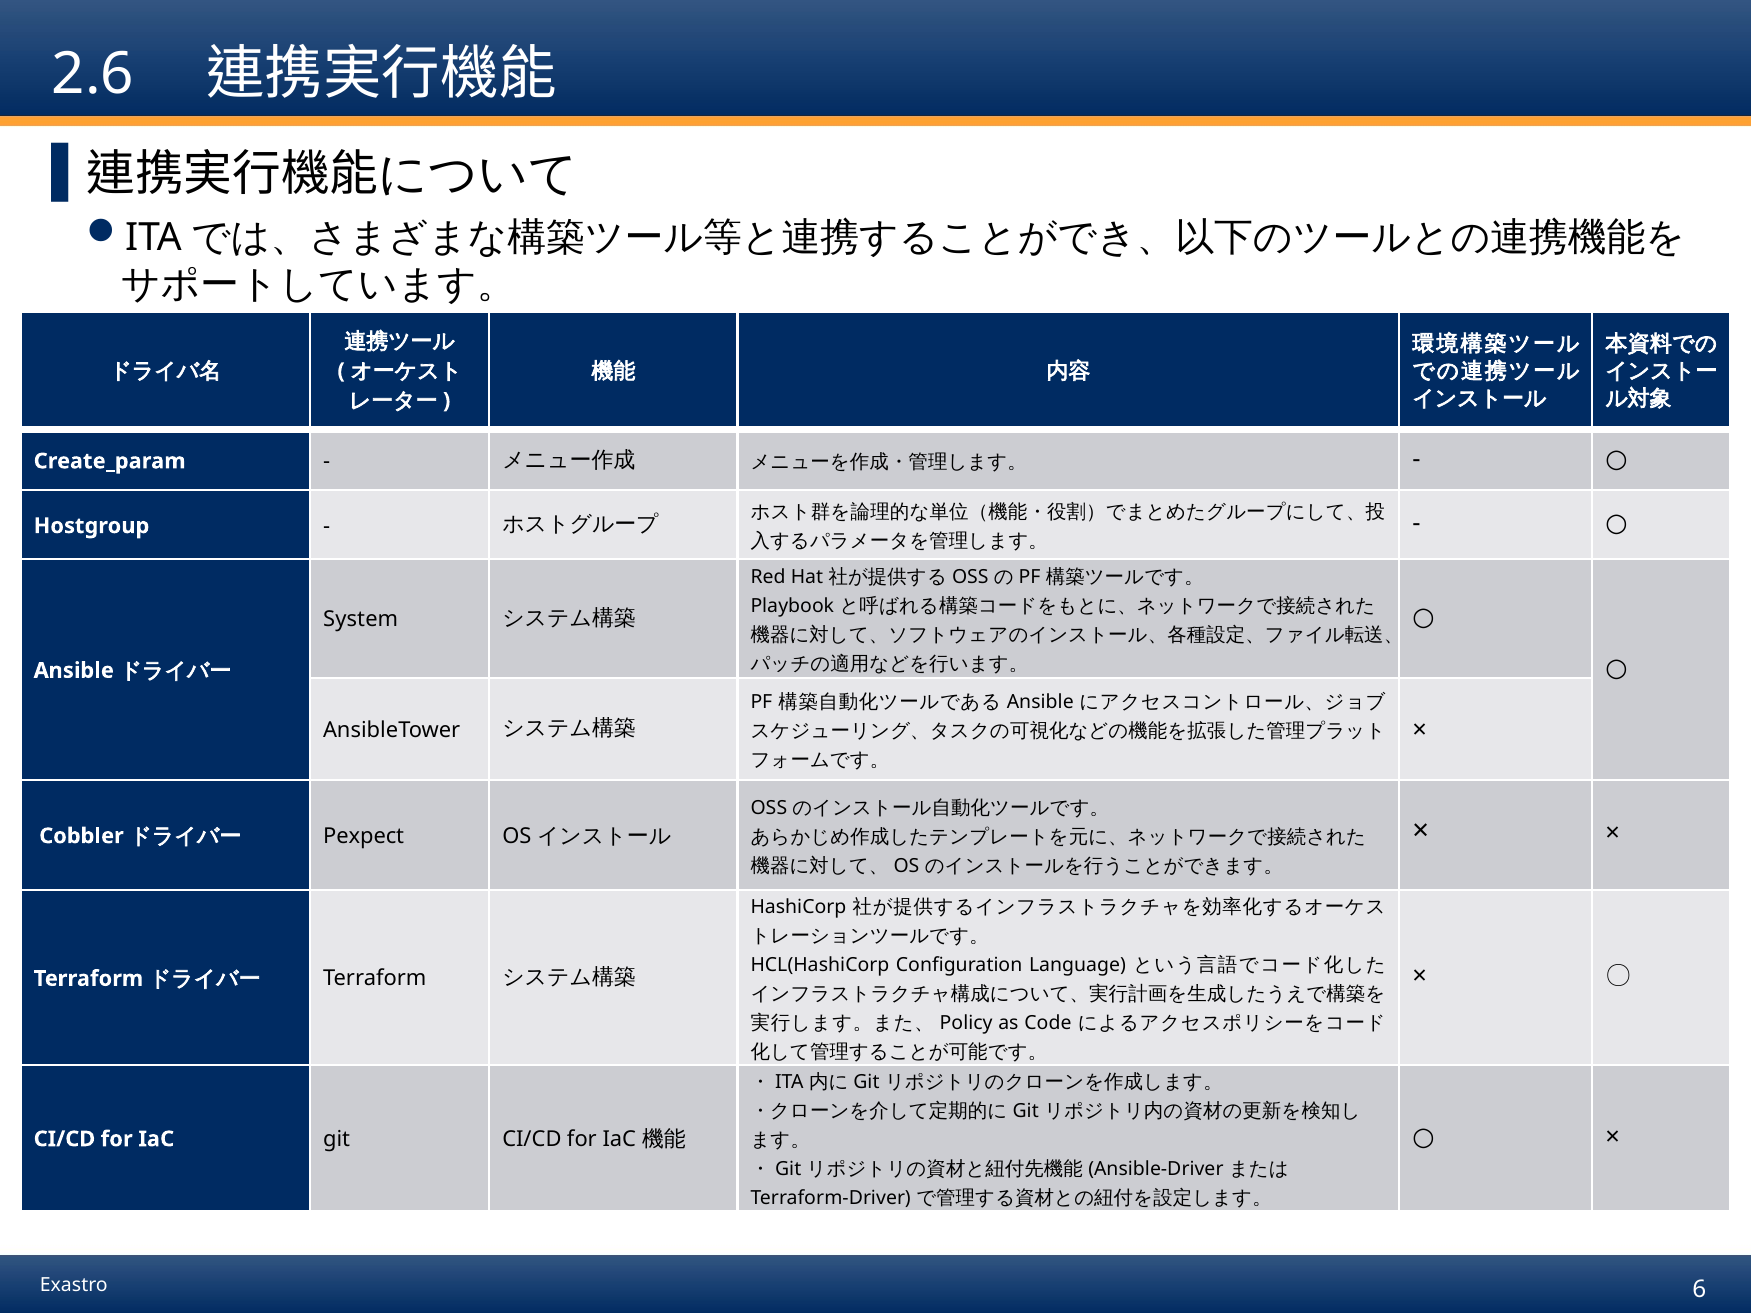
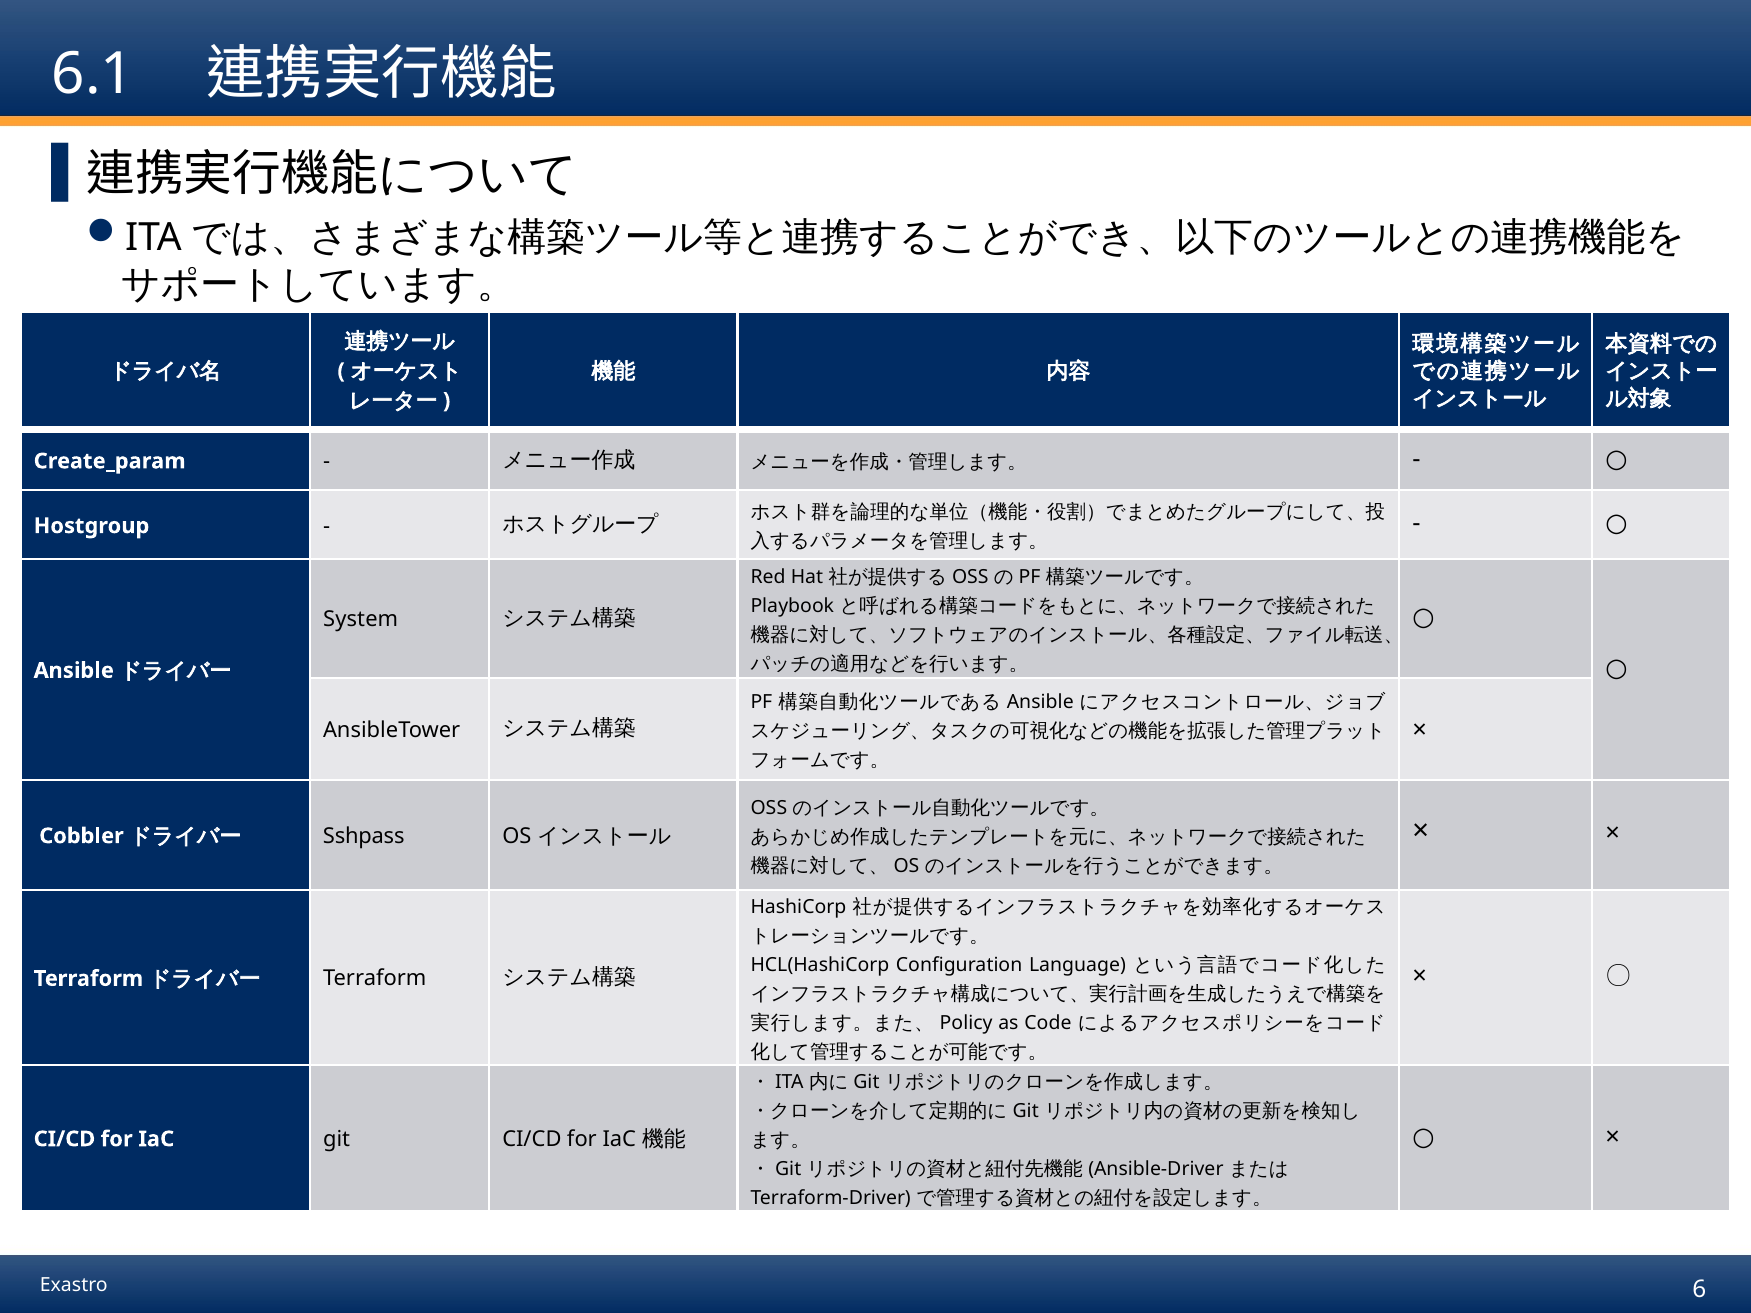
2.6: 2.6 -> 6.1 (93, 74)
Pexpect: Pexpect -> Sshpass (364, 836)
